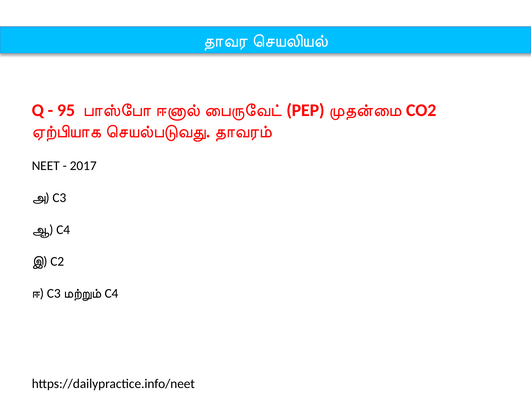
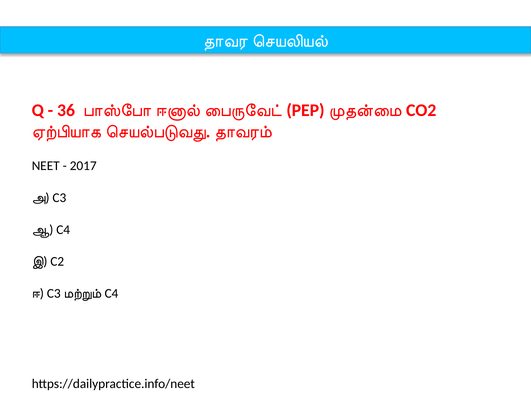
95: 95 -> 36 (66, 110)
